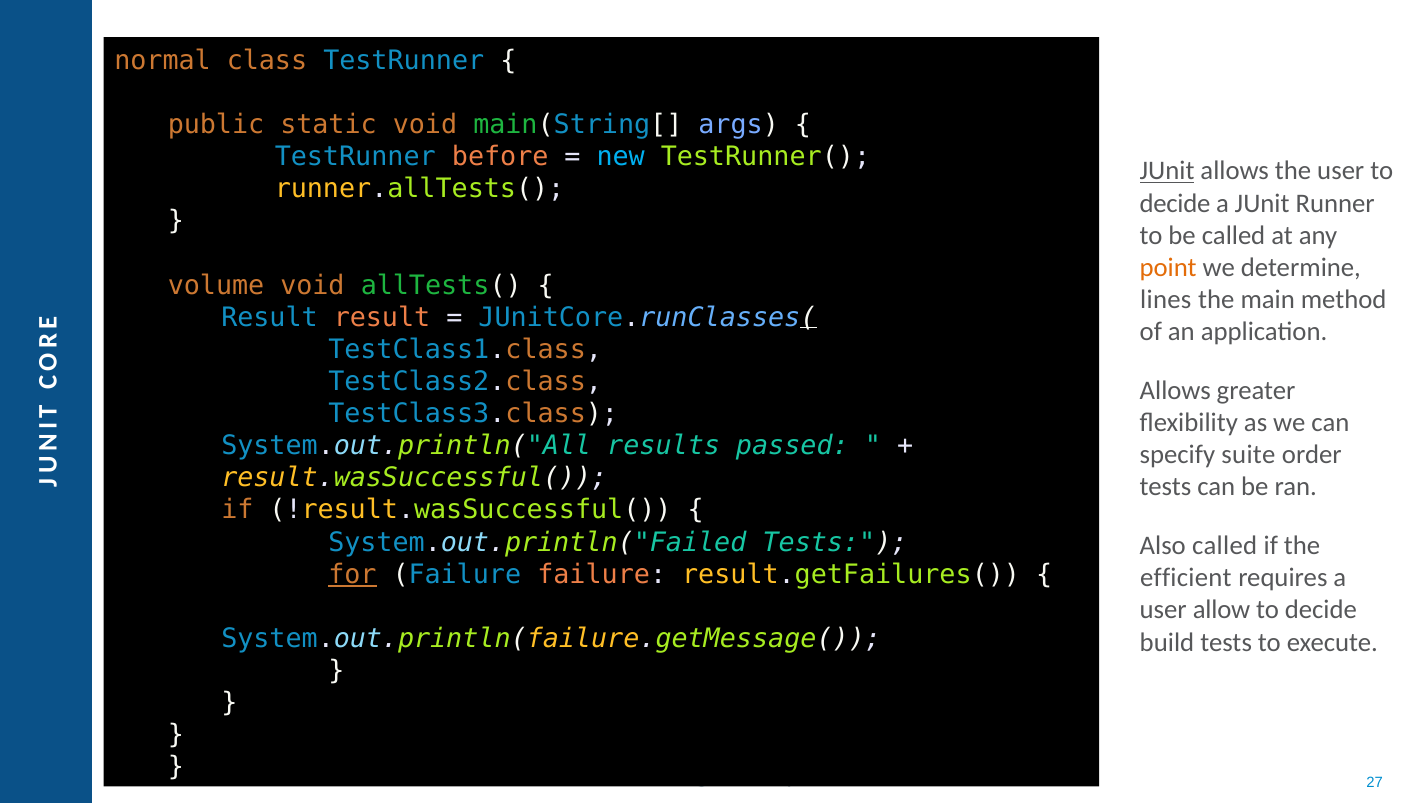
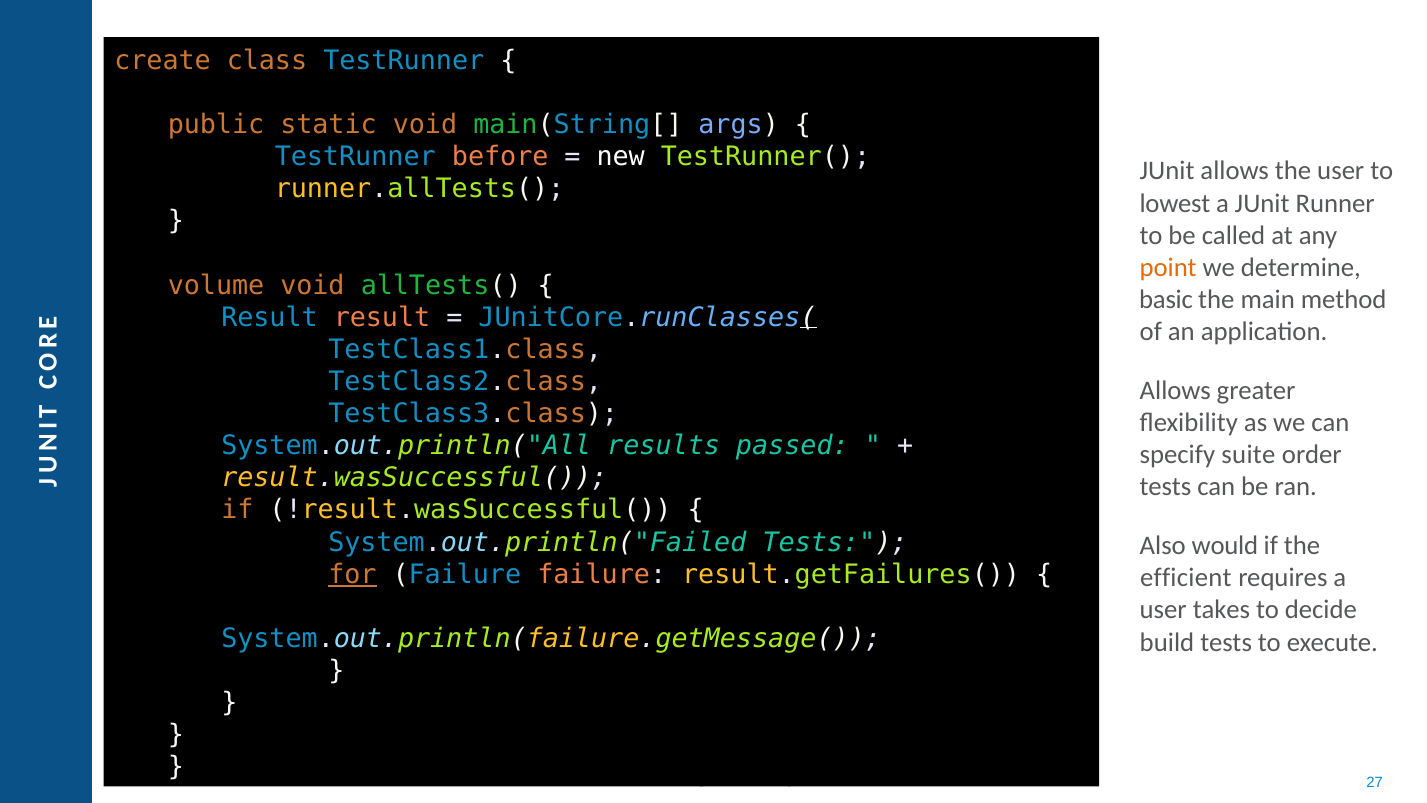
normal: normal -> create (163, 60)
new colour: light blue -> white (621, 157)
JUnit underline: present -> none (1167, 171)
decide: decide -> lowest (1175, 203)
lines: lines -> basic (1166, 299)
Also called: called -> would (1225, 546)
allow: allow -> takes (1221, 610)
